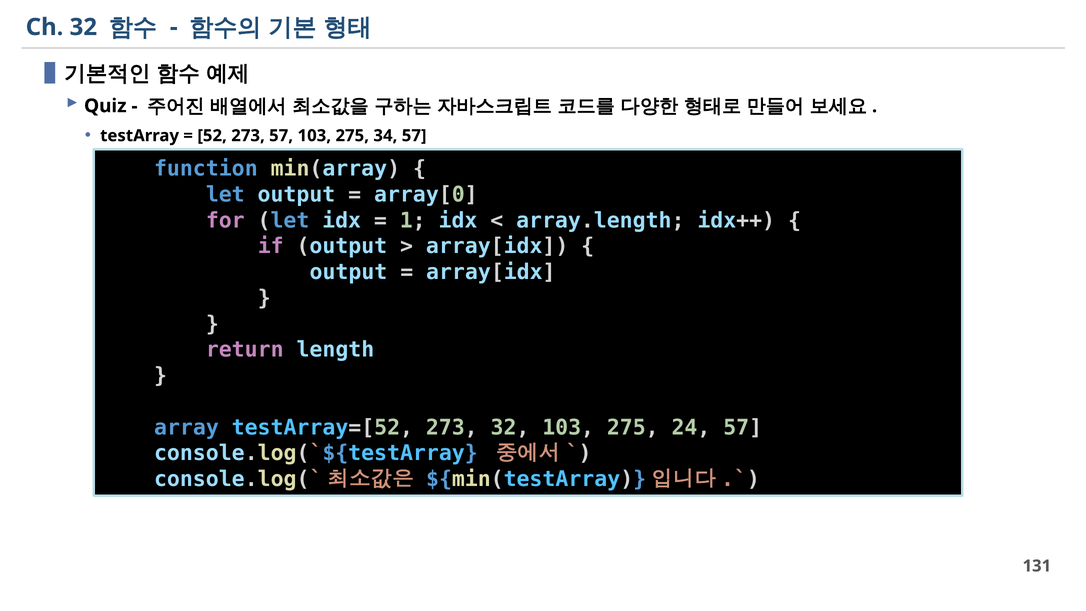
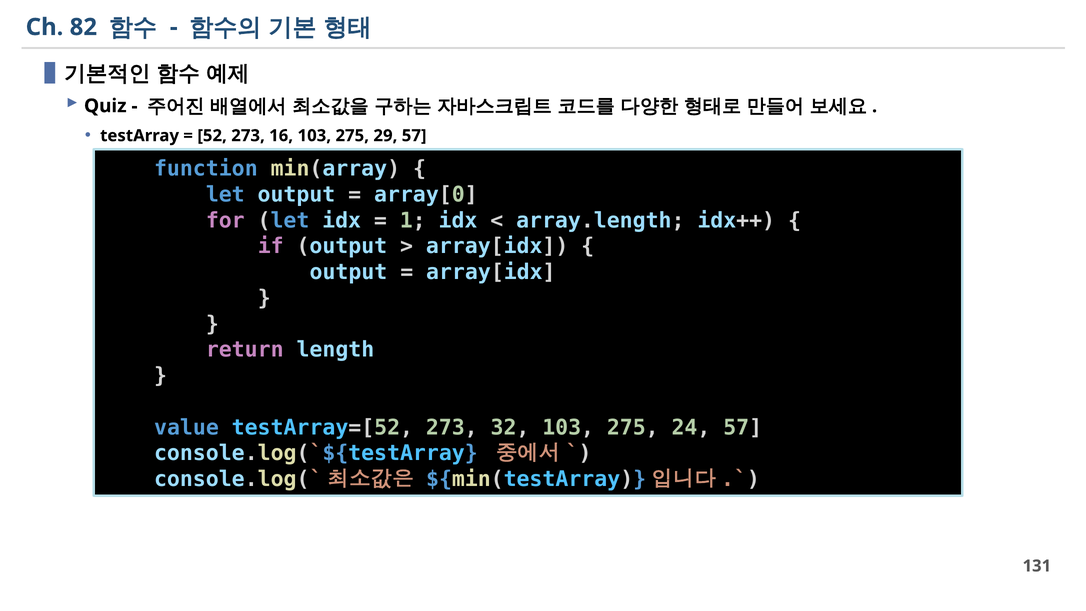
Ch 32: 32 -> 82 (83, 27)
273 57: 57 -> 16 (281, 136)
34: 34 -> 29 (385, 136)
array: array -> value (186, 427)
